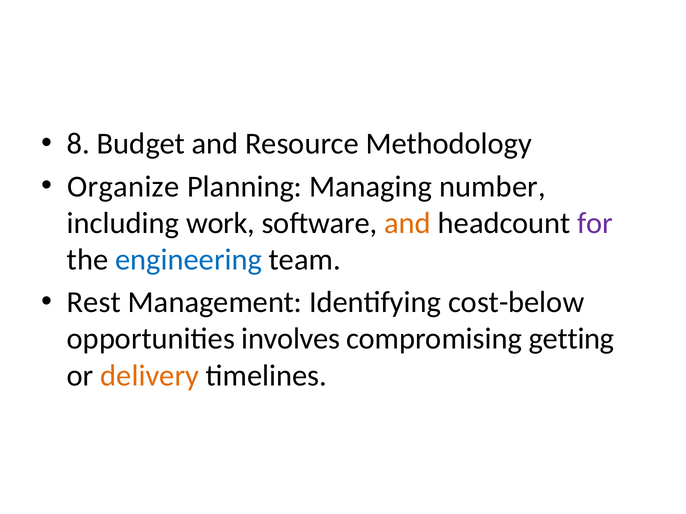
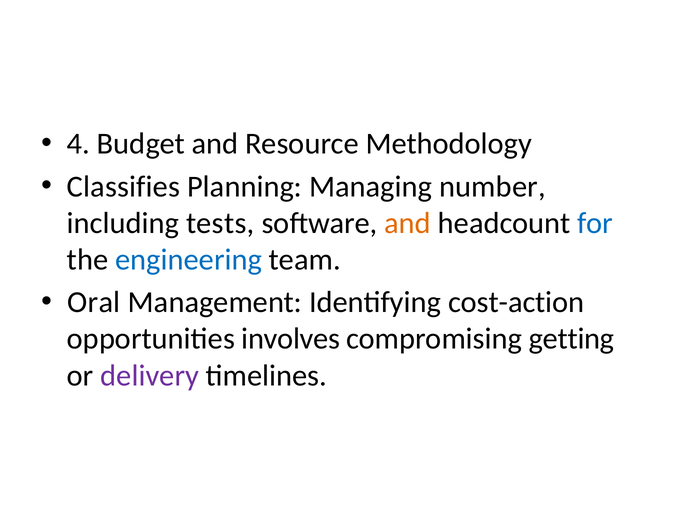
8: 8 -> 4 (78, 144)
Organize: Organize -> Classifies (124, 187)
work: work -> tests (220, 223)
for colour: purple -> blue (595, 223)
Rest: Rest -> Oral (94, 303)
cost-below: cost-below -> cost-action (516, 303)
delivery colour: orange -> purple (150, 376)
